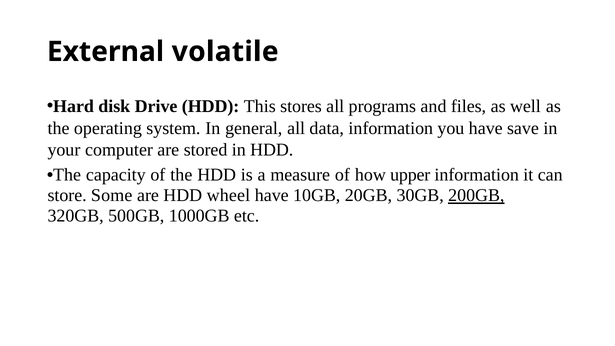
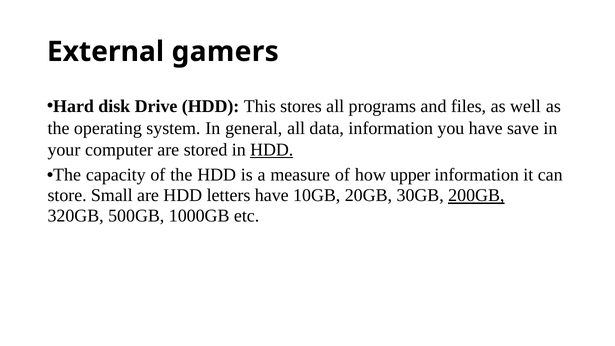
volatile: volatile -> gamers (225, 52)
HDD underline: none -> present (272, 150)
Some: Some -> Small (112, 195)
wheel: wheel -> letters (229, 195)
